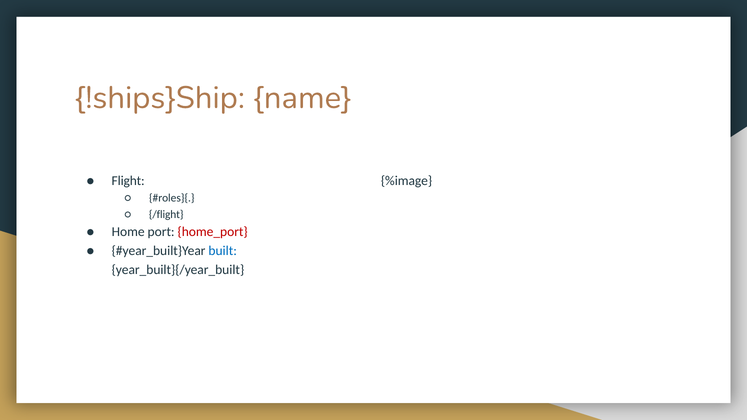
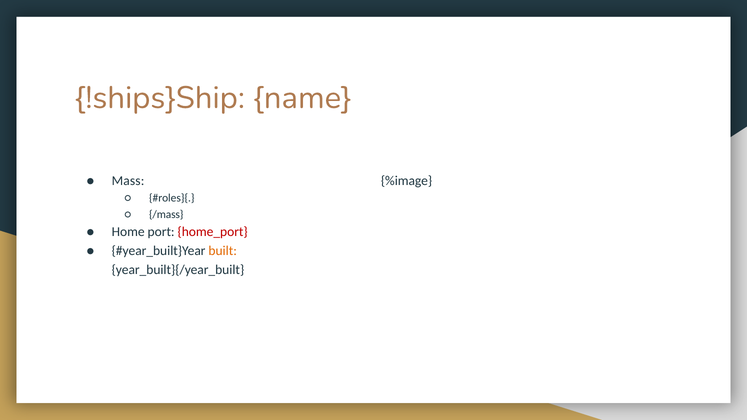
Flight: Flight -> Mass (128, 181)
/flight: /flight -> /mass (166, 214)
built colour: blue -> orange (223, 251)
